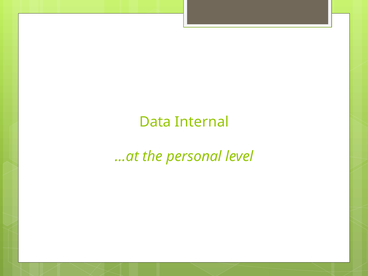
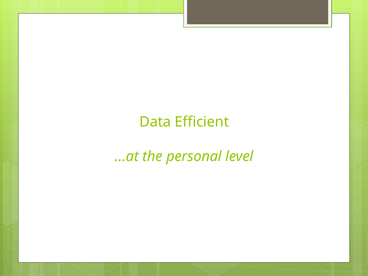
Internal: Internal -> Efficient (202, 122)
